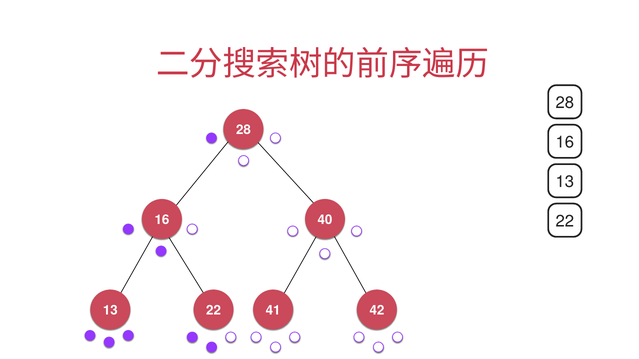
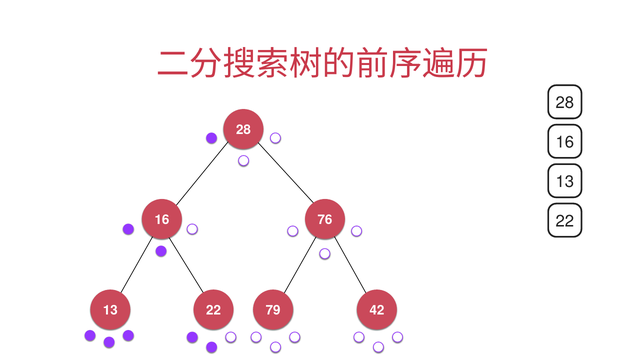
40: 40 -> 76 (325, 220)
41: 41 -> 79 (273, 311)
